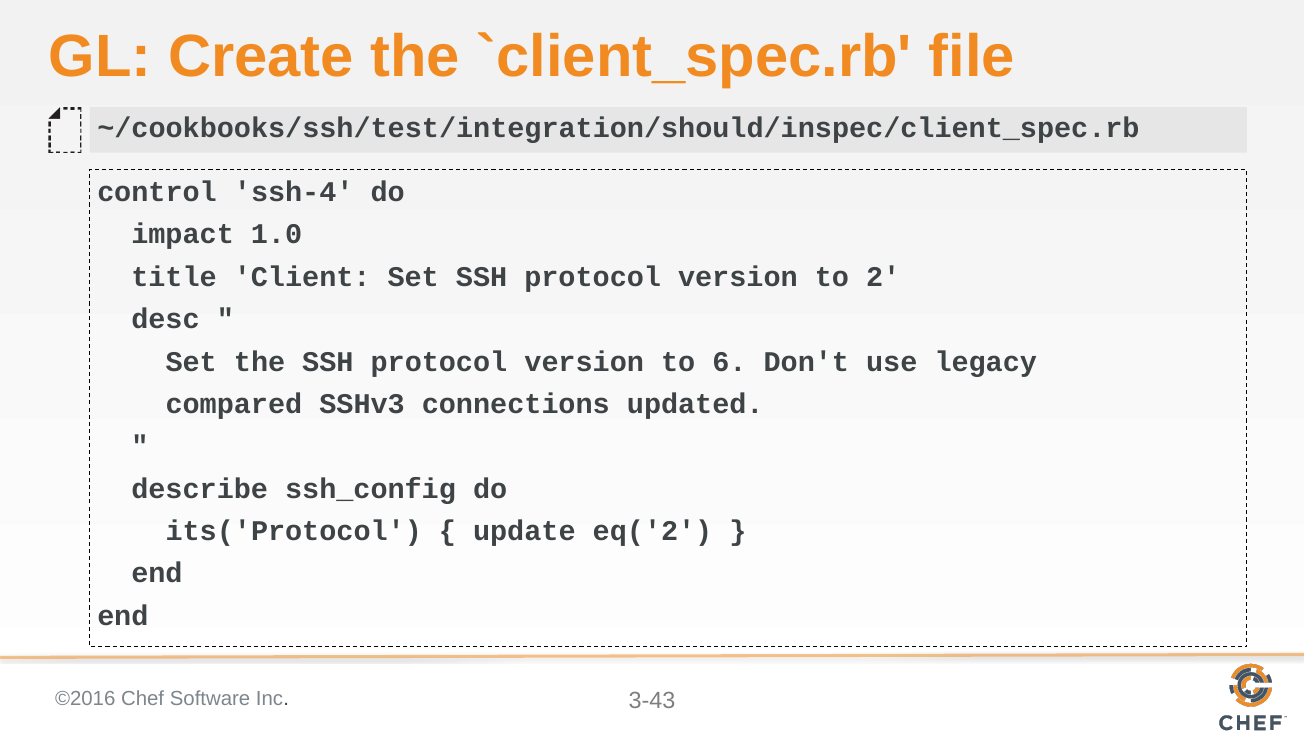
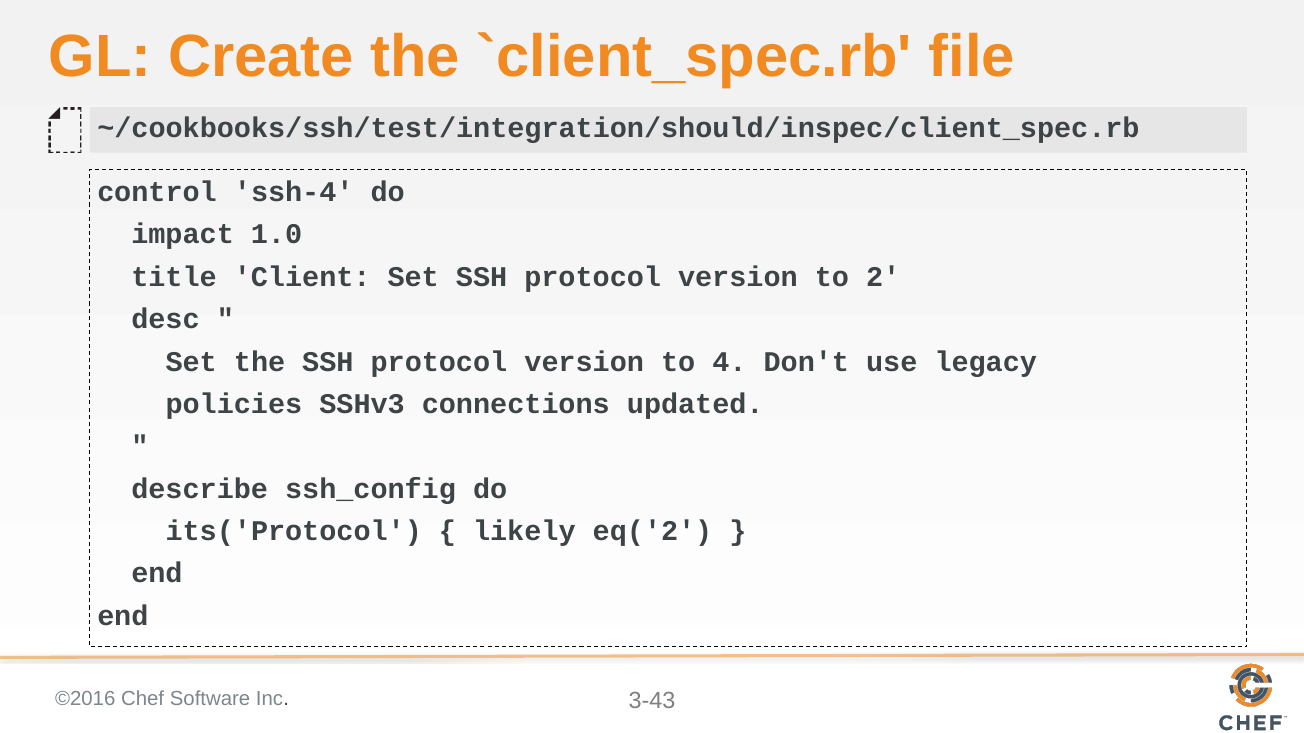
6: 6 -> 4 (729, 362)
compared: compared -> policies (234, 404)
update: update -> likely (524, 531)
